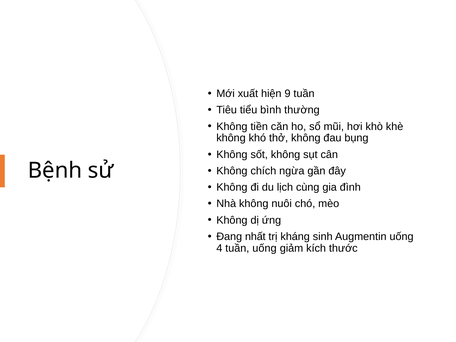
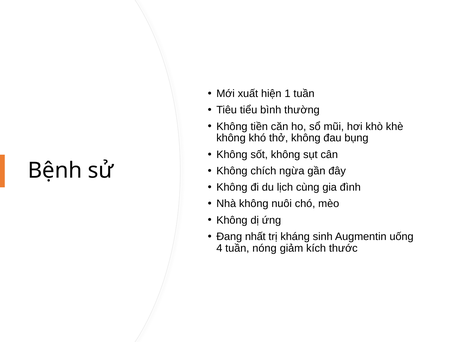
9: 9 -> 1 (288, 94)
tuần uống: uống -> nóng (264, 248)
